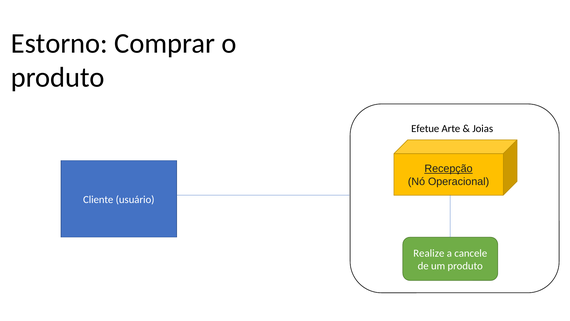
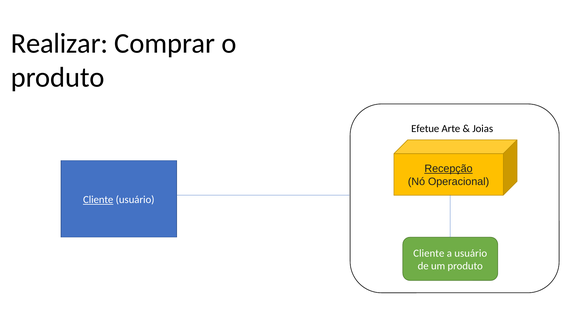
Estorno: Estorno -> Realizar (59, 43)
Cliente underline: none -> present (98, 199)
Realize: Realize -> Cliente (429, 253)
a cancele: cancele -> usuário (471, 253)
